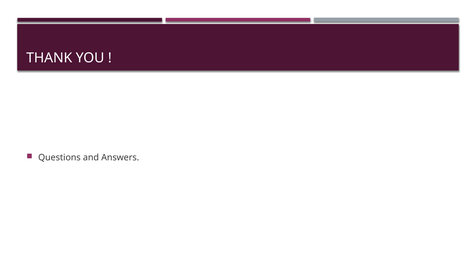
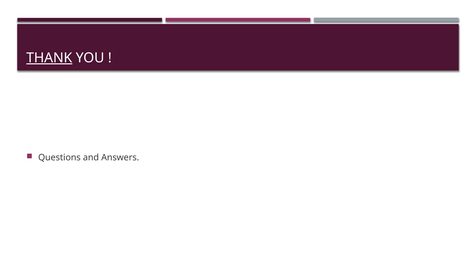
THANK underline: none -> present (49, 58)
